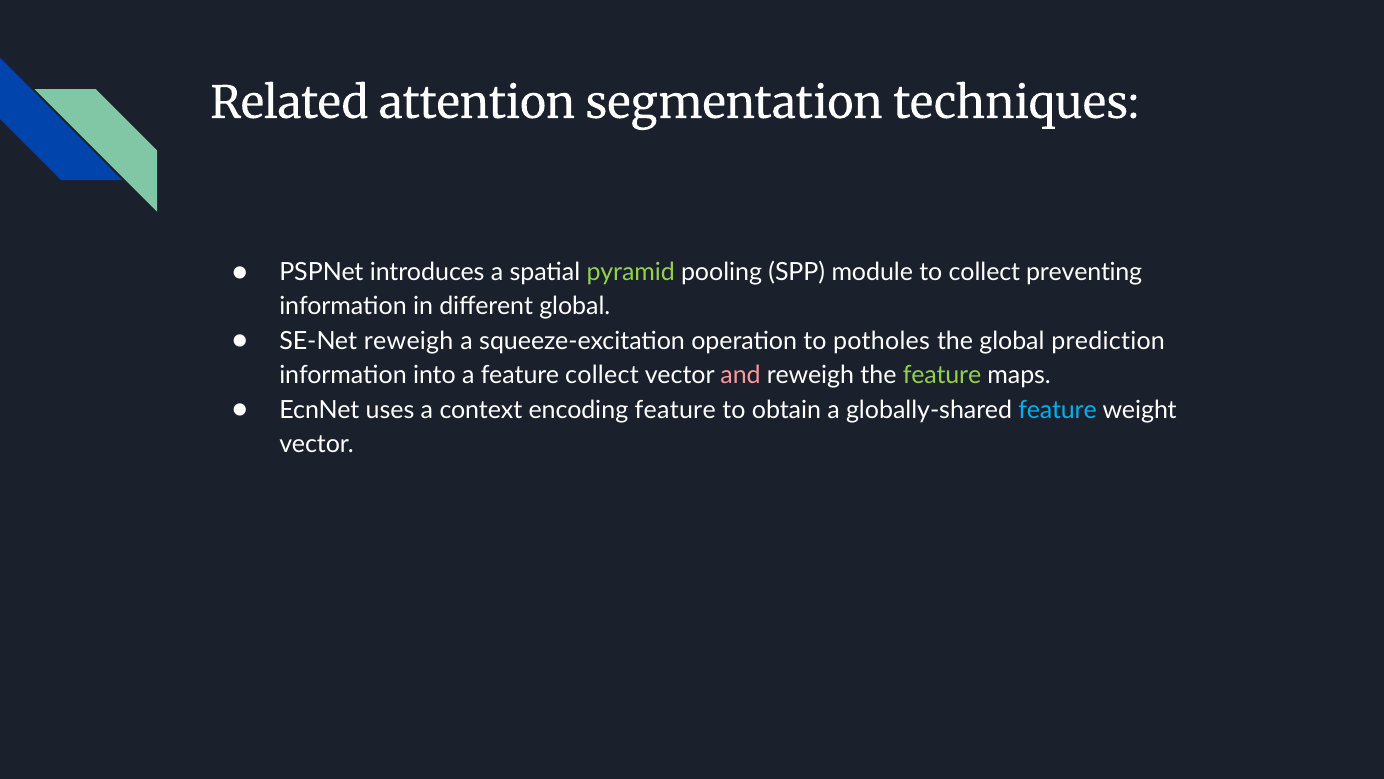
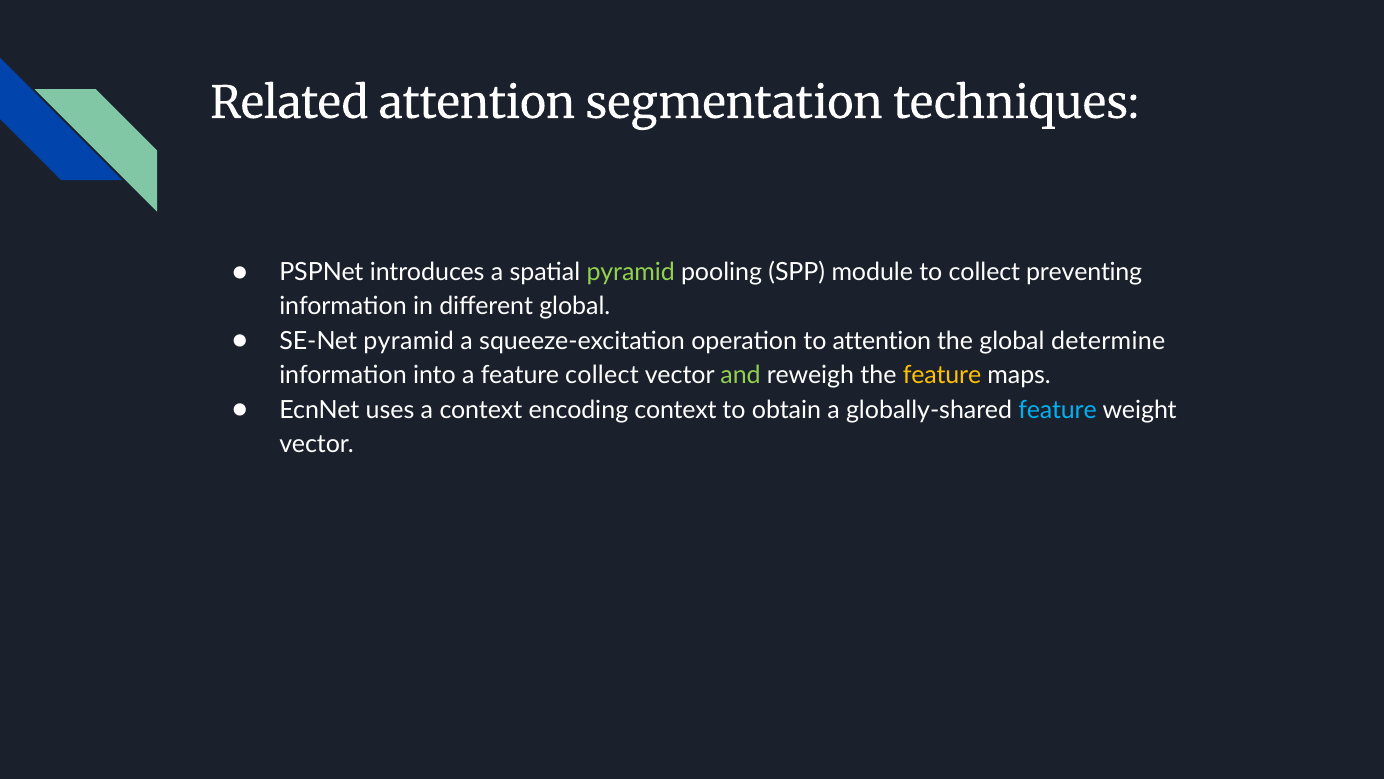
SE-Net reweigh: reweigh -> pyramid (409, 341)
to potholes: potholes -> attention (882, 341)
prediction: prediction -> determine (1108, 341)
and colour: pink -> light green (741, 375)
feature colour: light green -> yellow (942, 375)
encoding feature: feature -> context (675, 410)
